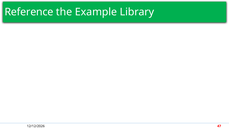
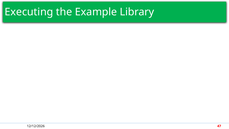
Reference: Reference -> Executing (29, 12)
